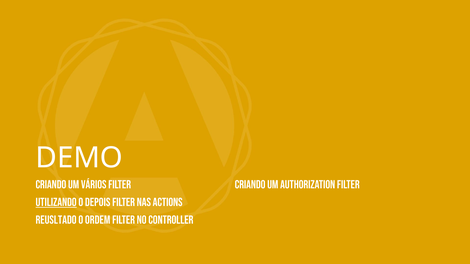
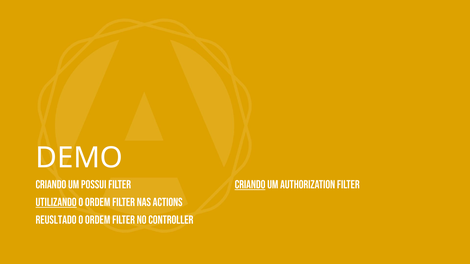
vários: vários -> possui (94, 185)
Criando underline: none -> present (250, 185)
depois: depois -> ordem (98, 203)
